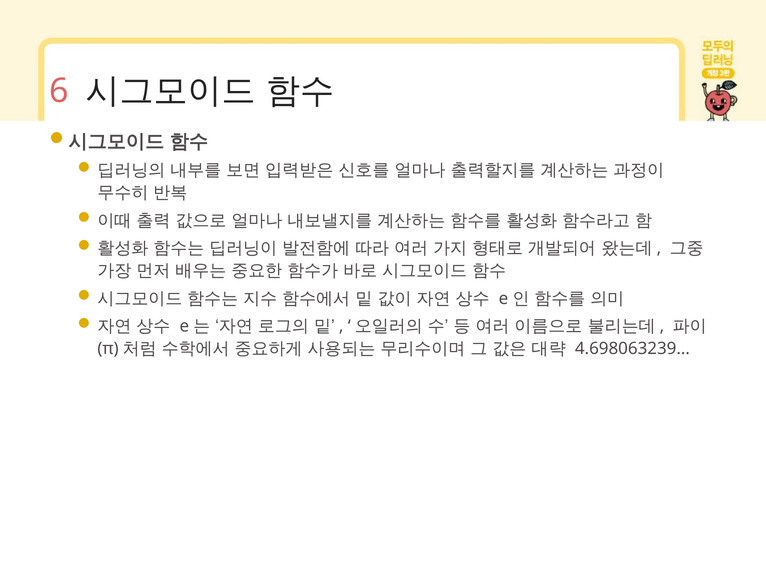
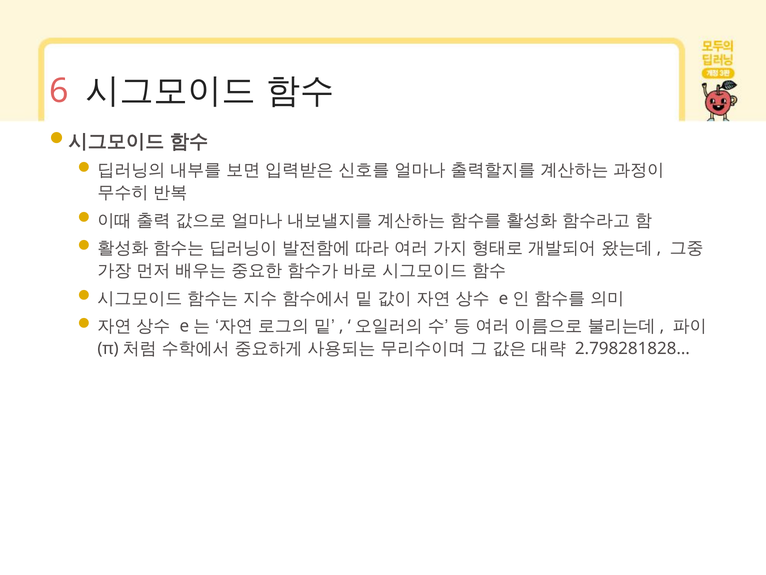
4.698063239…: 4.698063239… -> 2.798281828… (632, 348)
